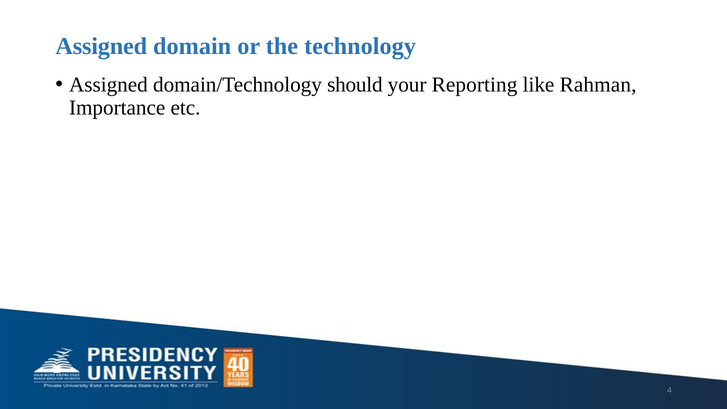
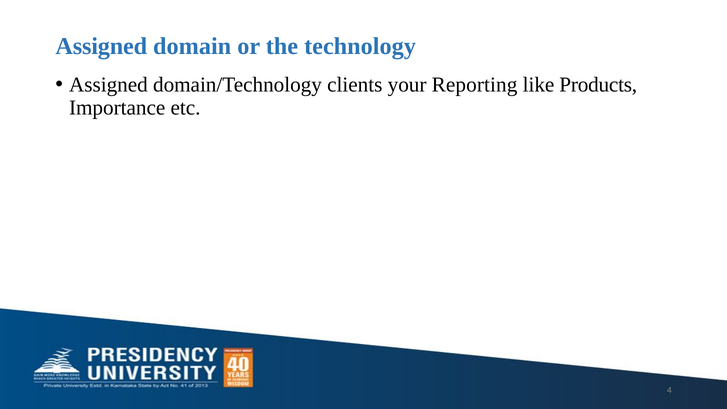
should: should -> clients (355, 85)
Rahman: Rahman -> Products (598, 85)
